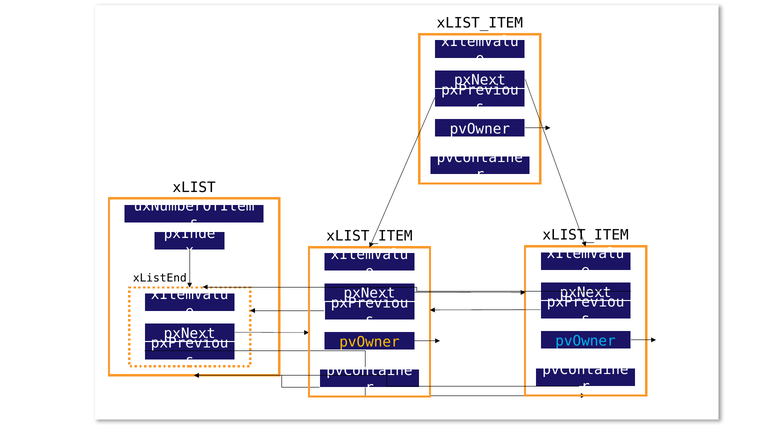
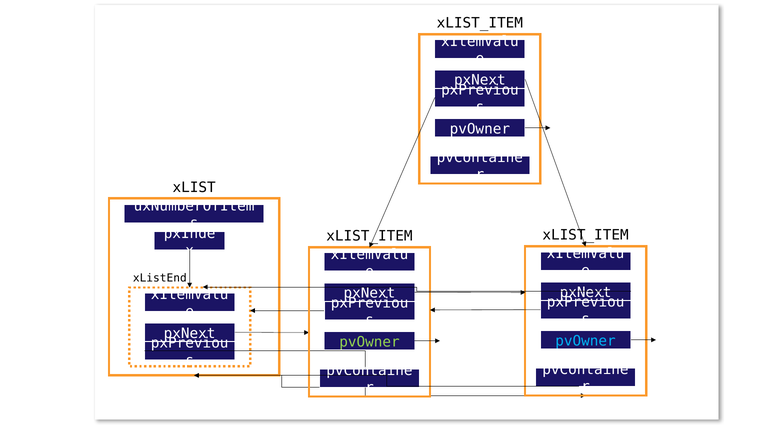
pvOwner colour: yellow -> light green (369, 342)
